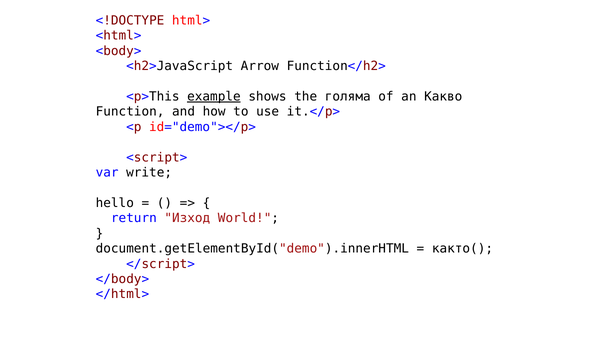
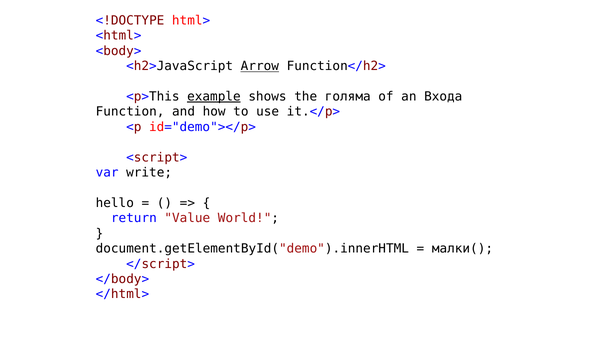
Arrow underline: none -> present (260, 66)
Какво: Какво -> Входа (443, 97)
Изход: Изход -> Value (187, 218)
както(: както( -> малки( (462, 249)
